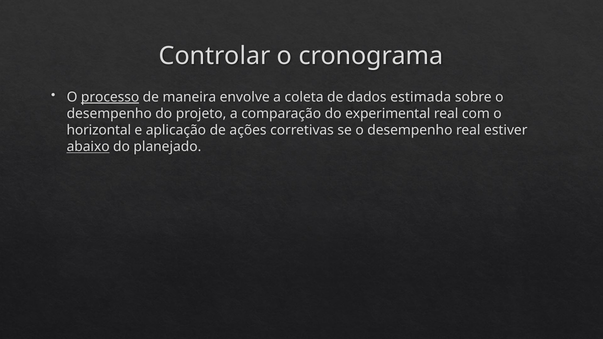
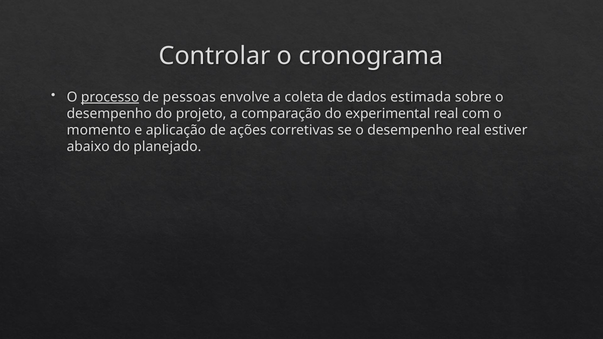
maneira: maneira -> pessoas (189, 97)
horizontal: horizontal -> momento (99, 130)
abaixo underline: present -> none (88, 147)
